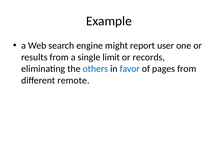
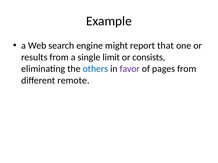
user: user -> that (166, 46)
records: records -> consists (149, 57)
favor colour: blue -> purple (130, 69)
